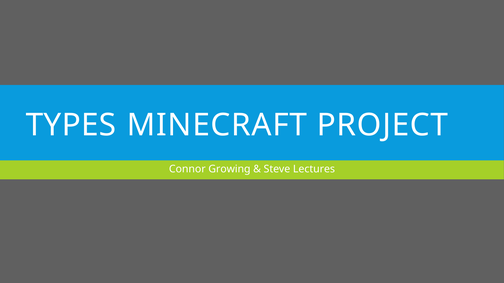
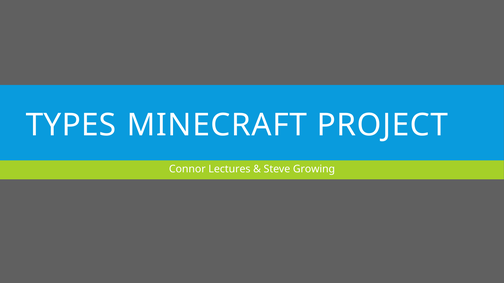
Growing: Growing -> Lectures (229, 169)
Lectures: Lectures -> Growing (314, 169)
